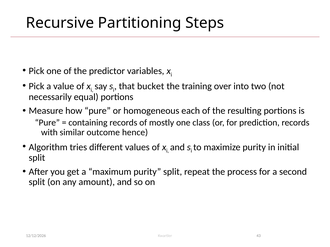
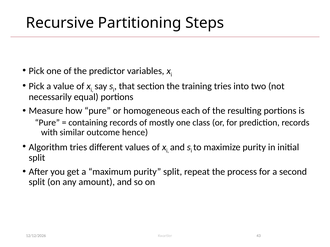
bucket: bucket -> section (151, 86)
training over: over -> tries (223, 86)
